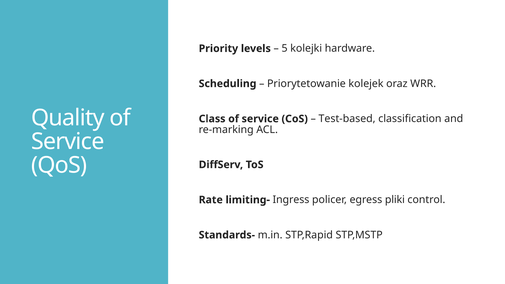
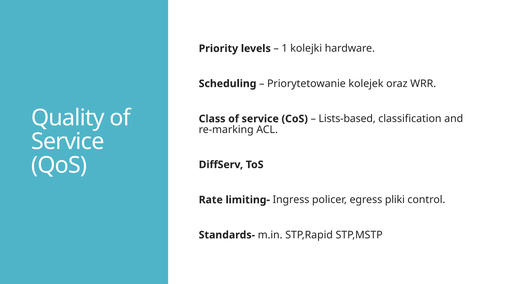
5: 5 -> 1 (285, 49)
Test-based: Test-based -> Lists-based (347, 119)
